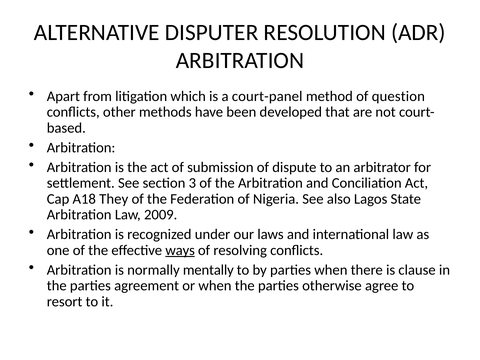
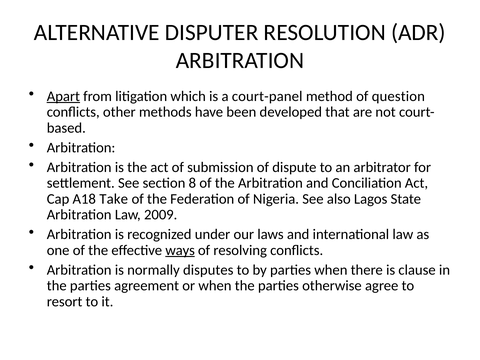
Apart underline: none -> present (63, 96)
3: 3 -> 8 (192, 183)
They: They -> Take (114, 199)
mentally: mentally -> disputes (208, 270)
